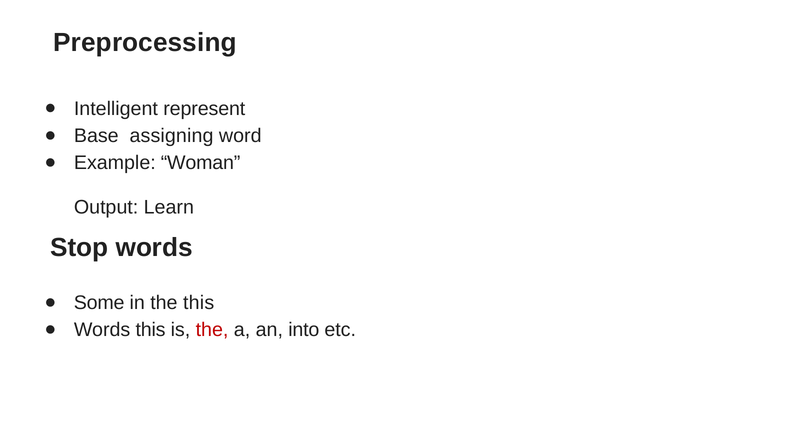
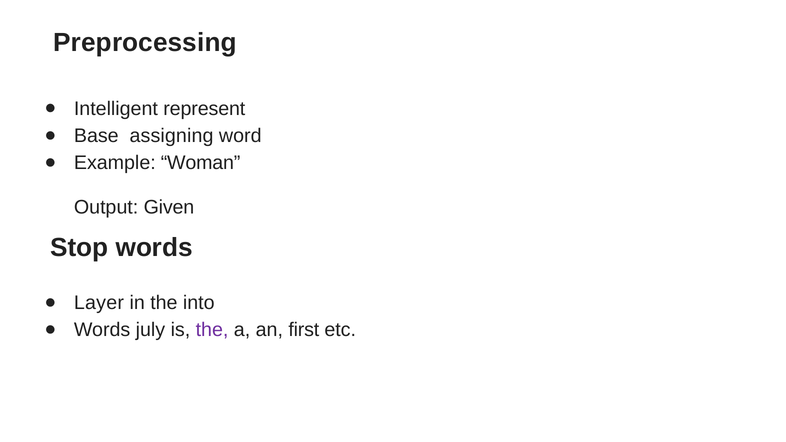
Learn: Learn -> Given (169, 207)
Some: Some -> Layer (99, 303)
the this: this -> into (199, 303)
Words this: this -> july (150, 330)
the colour: red -> purple (212, 330)
into: into -> first (304, 330)
